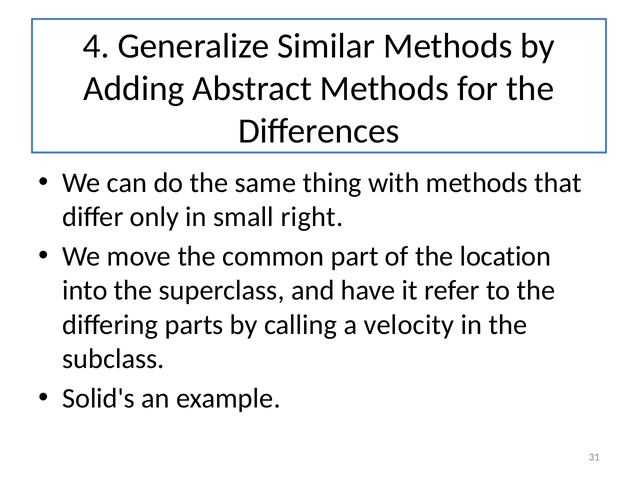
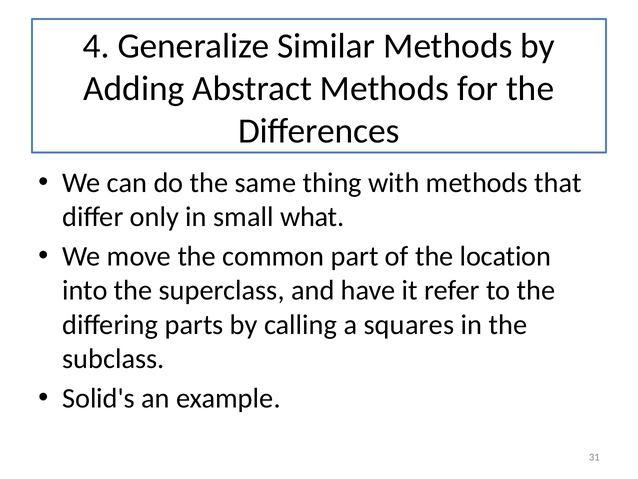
right: right -> what (312, 217)
velocity: velocity -> squares (409, 324)
